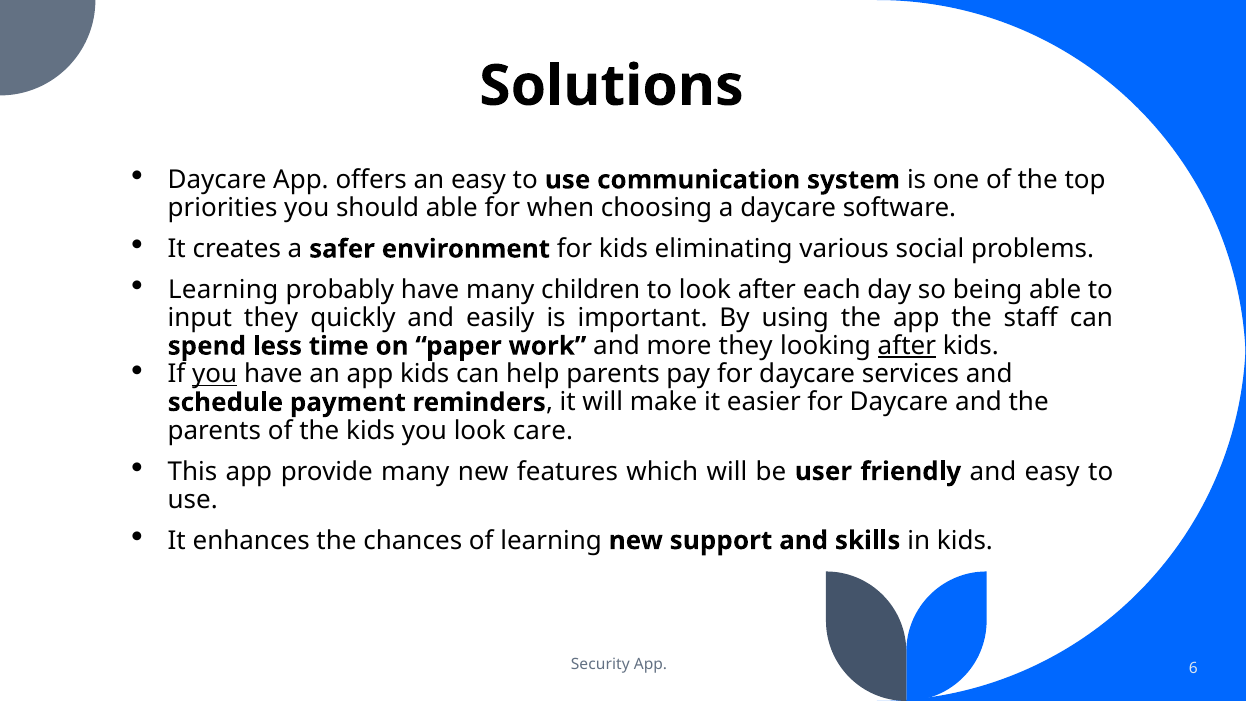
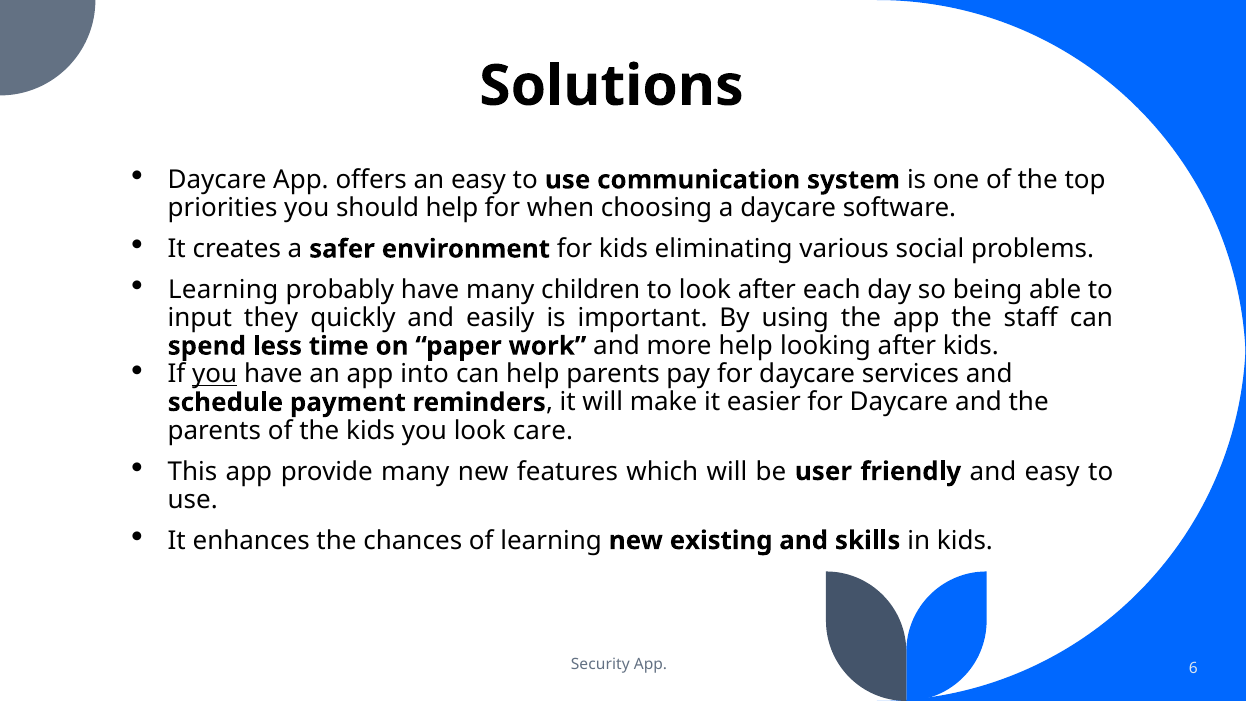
should able: able -> help (452, 208)
more they: they -> help (746, 346)
after underline: present -> none (907, 346)
app kids: kids -> into (425, 374)
support: support -> existing (721, 540)
